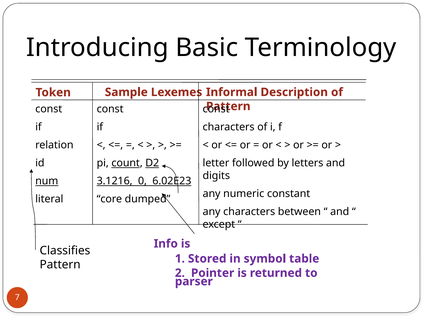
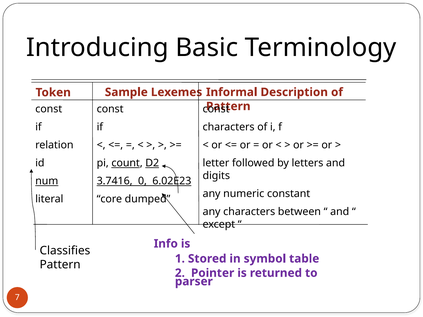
3.1216: 3.1216 -> 3.7416 (115, 181)
